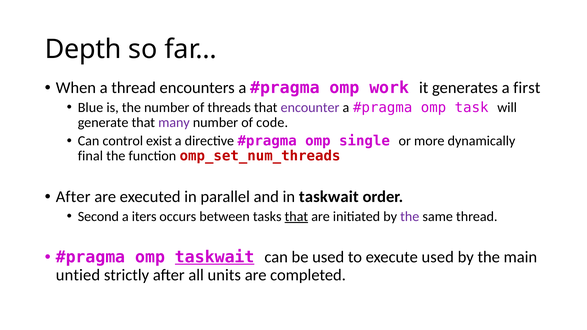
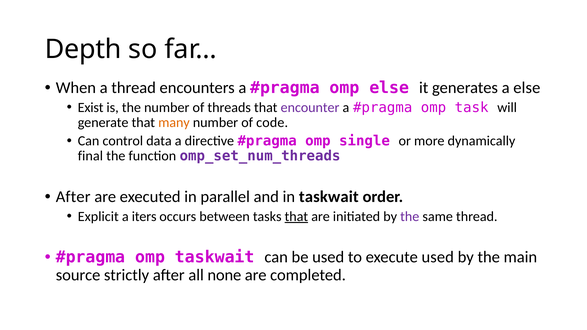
omp work: work -> else (389, 88)
a first: first -> else (527, 88)
Blue: Blue -> Exist (91, 108)
many colour: purple -> orange (174, 123)
exist: exist -> data (159, 141)
omp_set_num_threads colour: red -> purple (260, 156)
Second: Second -> Explicit (98, 217)
taskwait underline: present -> none (215, 257)
untied: untied -> source (78, 275)
units: units -> none (224, 275)
